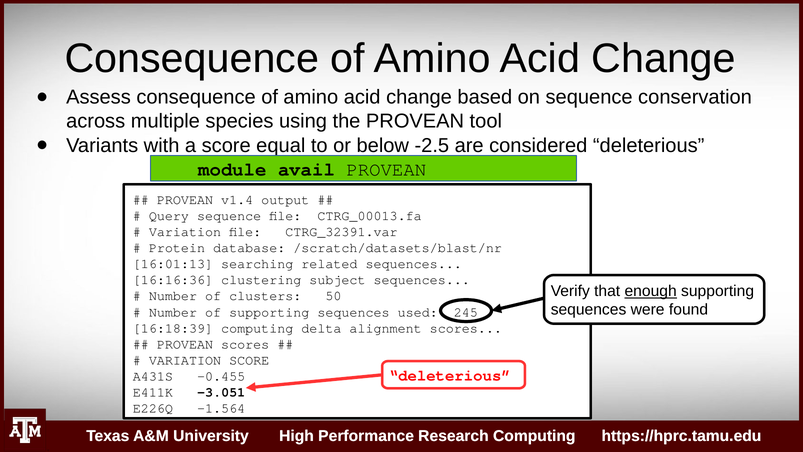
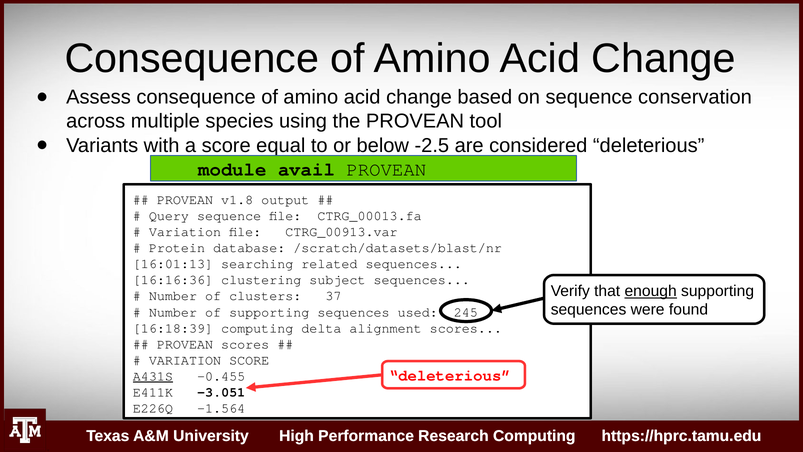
v1.4: v1.4 -> v1.8 (237, 199)
CTRG_32391.var: CTRG_32391.var -> CTRG_00913.var (341, 232)
50: 50 -> 37 (333, 296)
A431S underline: none -> present (153, 376)
